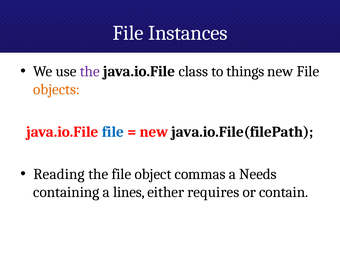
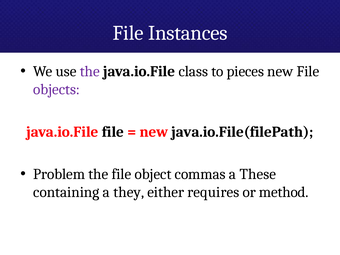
things: things -> pieces (245, 71)
objects colour: orange -> purple (57, 89)
file colour: blue -> black (113, 132)
Reading: Reading -> Problem (59, 174)
Needs: Needs -> These (258, 174)
lines: lines -> they (129, 192)
contain: contain -> method (284, 192)
